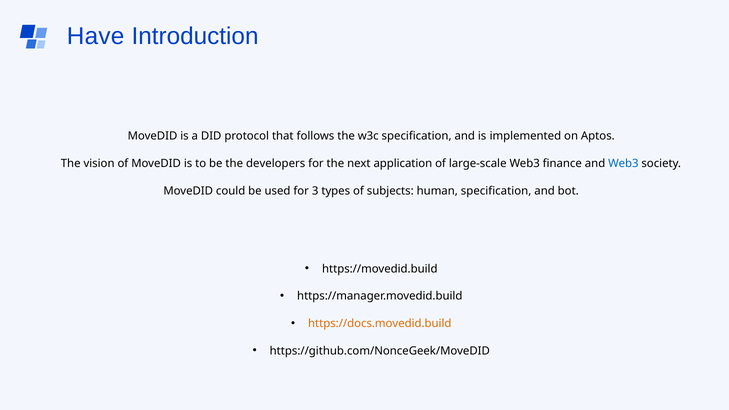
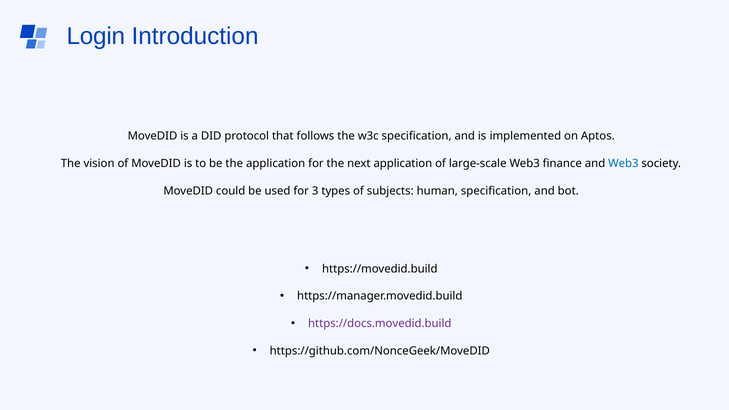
Have: Have -> Login (96, 36)
the developers: developers -> application (276, 163)
https://docs.movedid.build colour: orange -> purple (380, 324)
